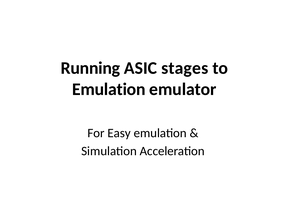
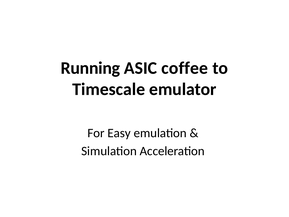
stages: stages -> coffee (185, 68)
Emulation: Emulation -> Timescale (109, 89)
